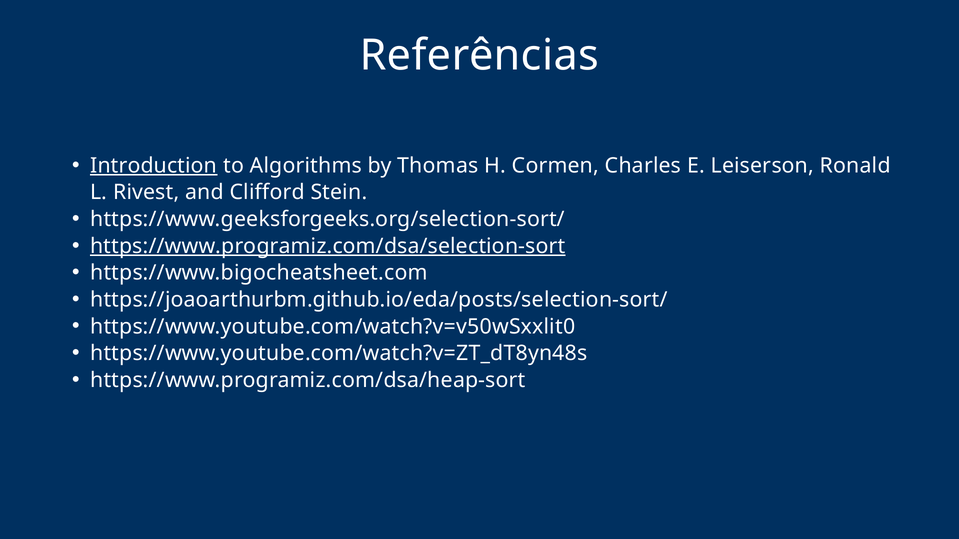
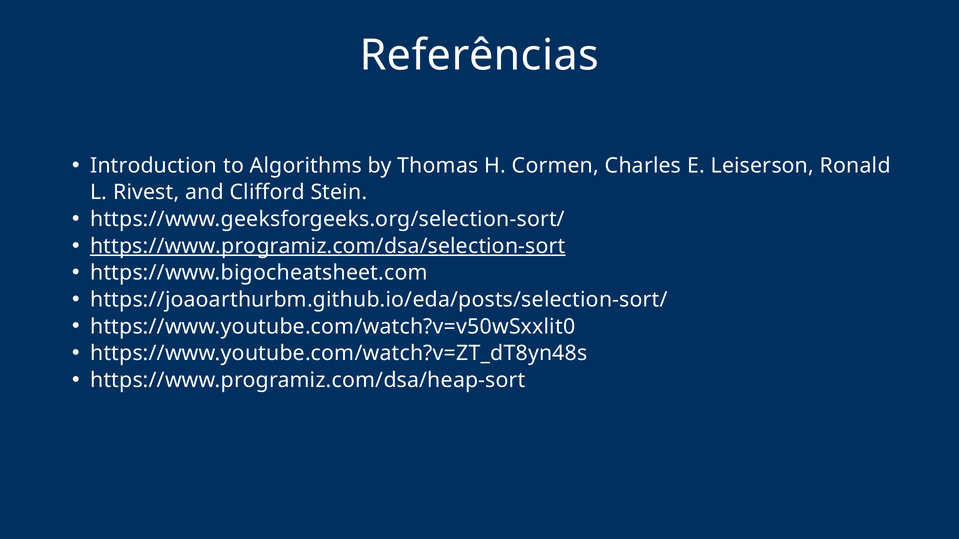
Introduction underline: present -> none (154, 166)
